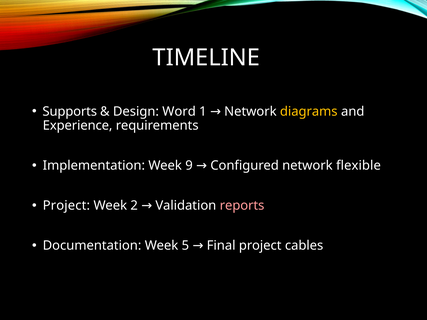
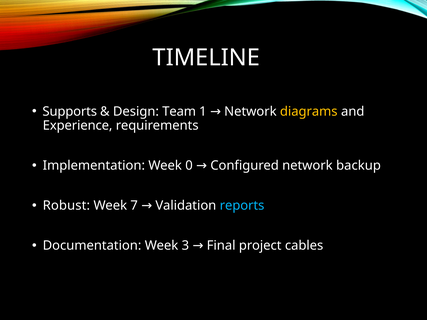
Word: Word -> Team (179, 112)
9: 9 -> 0 (189, 166)
flexible: flexible -> backup (359, 166)
Project: Project -> Robust (66, 206)
2: 2 -> 7 (134, 206)
reports colour: pink -> light blue (242, 206)
5: 5 -> 3 (185, 246)
